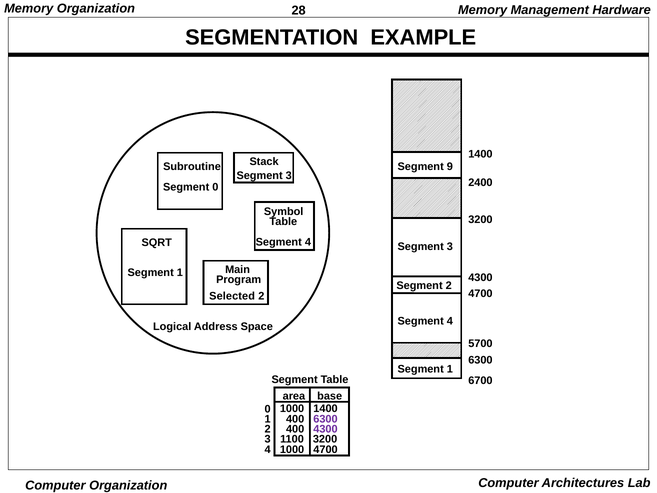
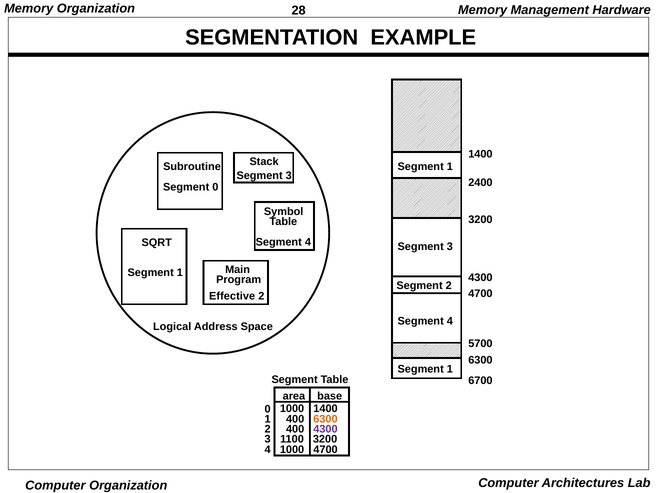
9: 9 -> 1 (450, 167)
Selected: Selected -> Effective (232, 296)
6300 colour: purple -> orange (325, 419)
